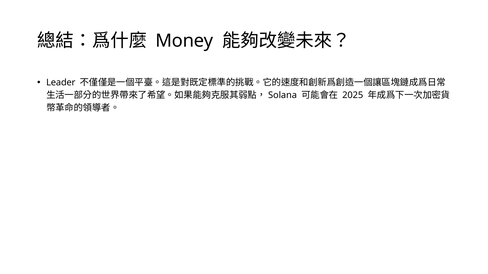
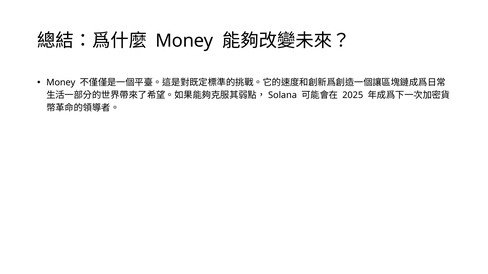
Leader: Leader -> Money (61, 83)
